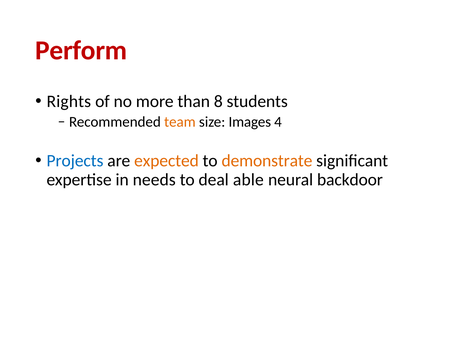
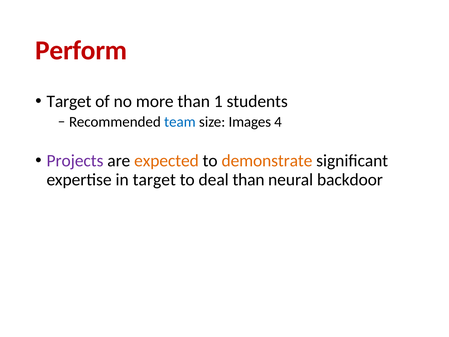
Rights: Rights -> Target (69, 101)
8: 8 -> 1 (218, 101)
team colour: orange -> blue (180, 122)
Projects colour: blue -> purple (75, 161)
in needs: needs -> target (154, 180)
deal able: able -> than (249, 180)
